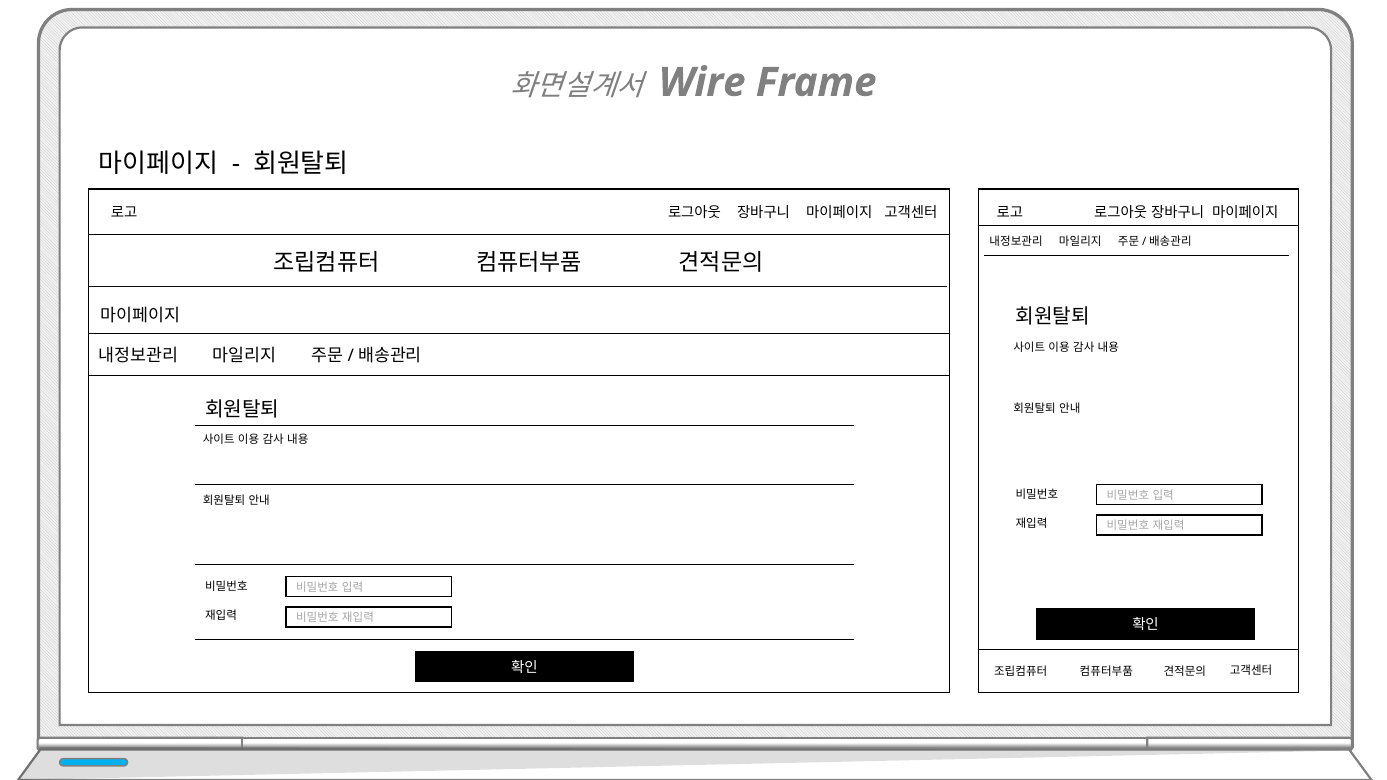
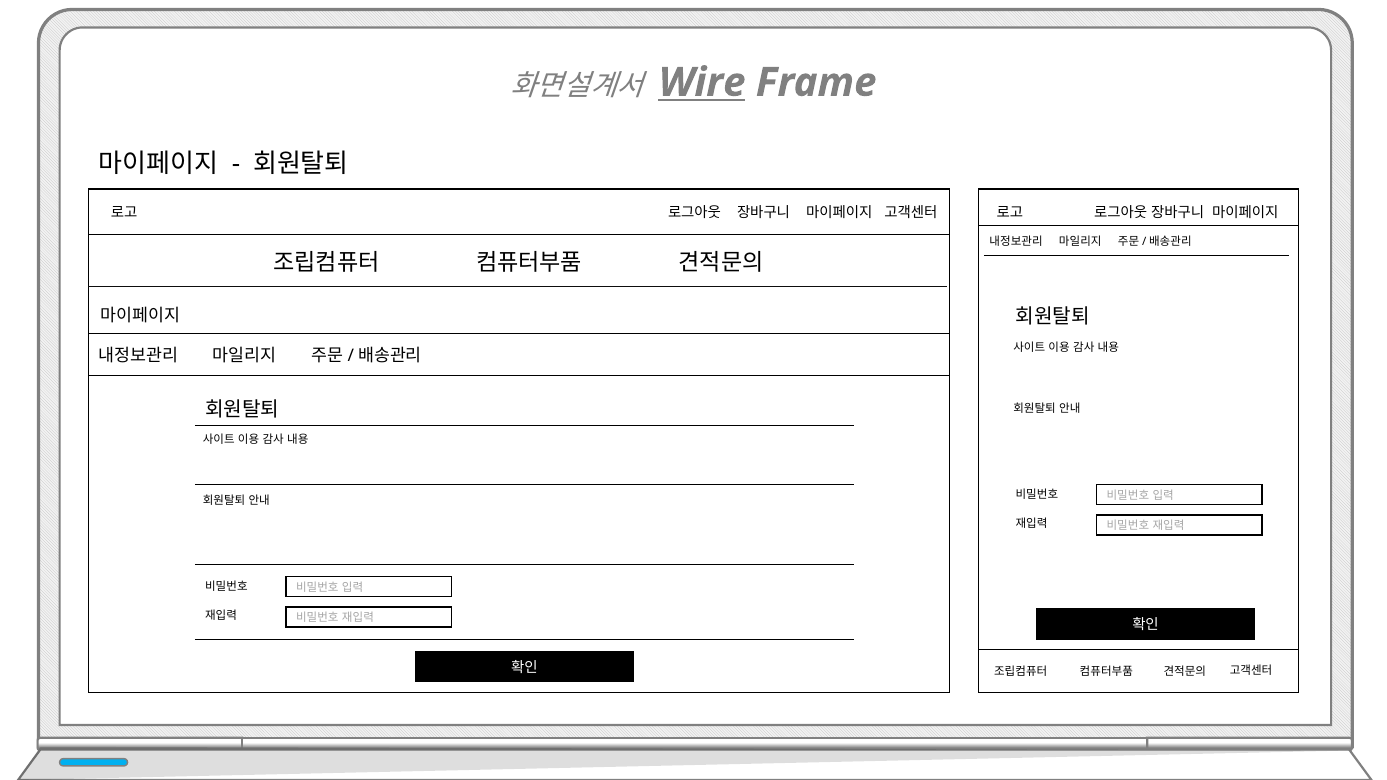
Wire underline: none -> present (702, 83)
